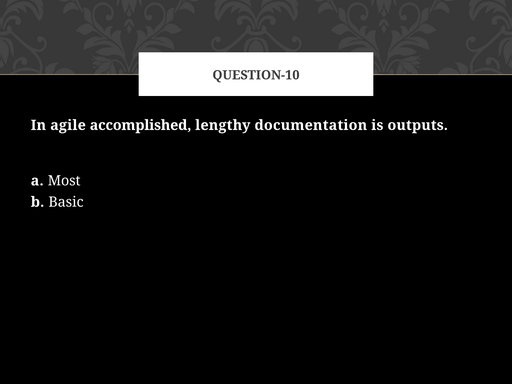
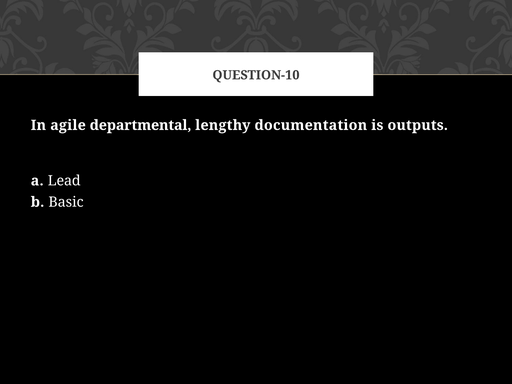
accomplished: accomplished -> departmental (141, 125)
Most: Most -> Lead (64, 181)
